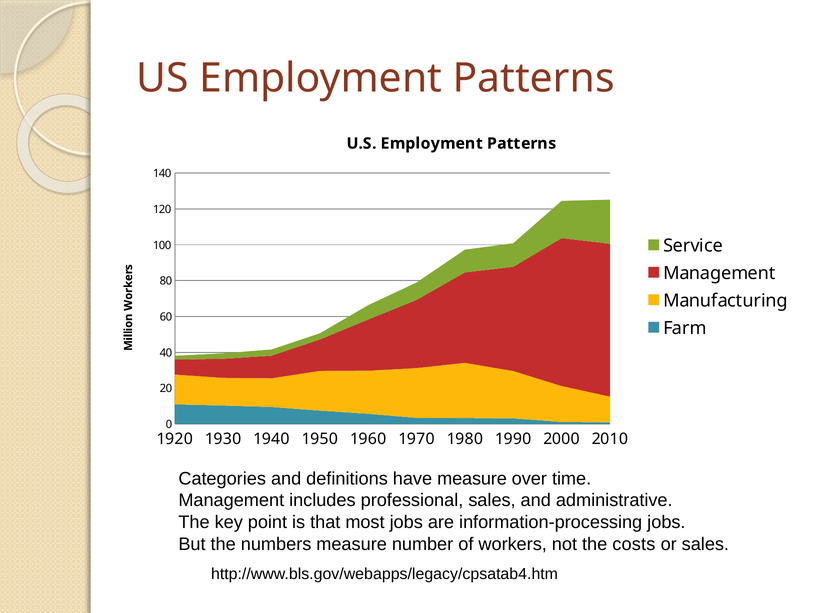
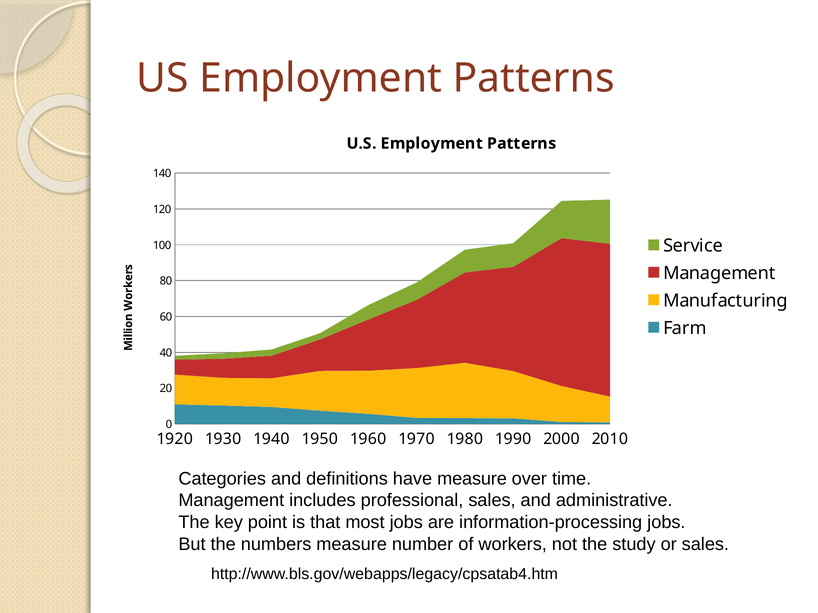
costs: costs -> study (634, 544)
